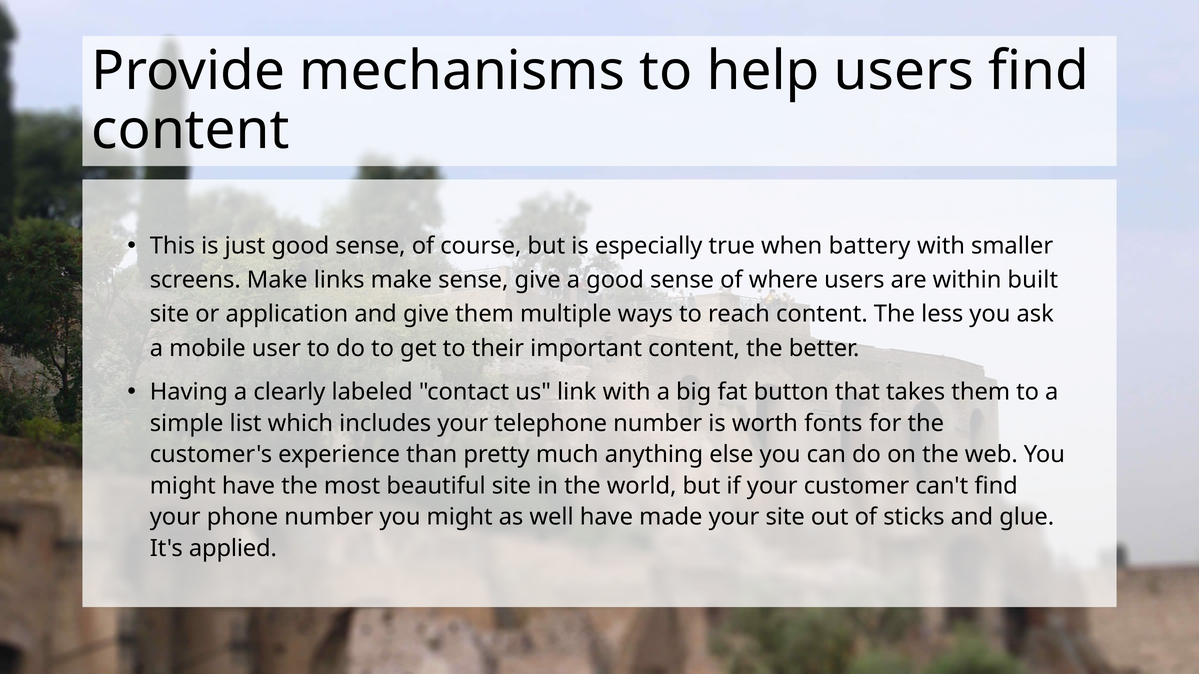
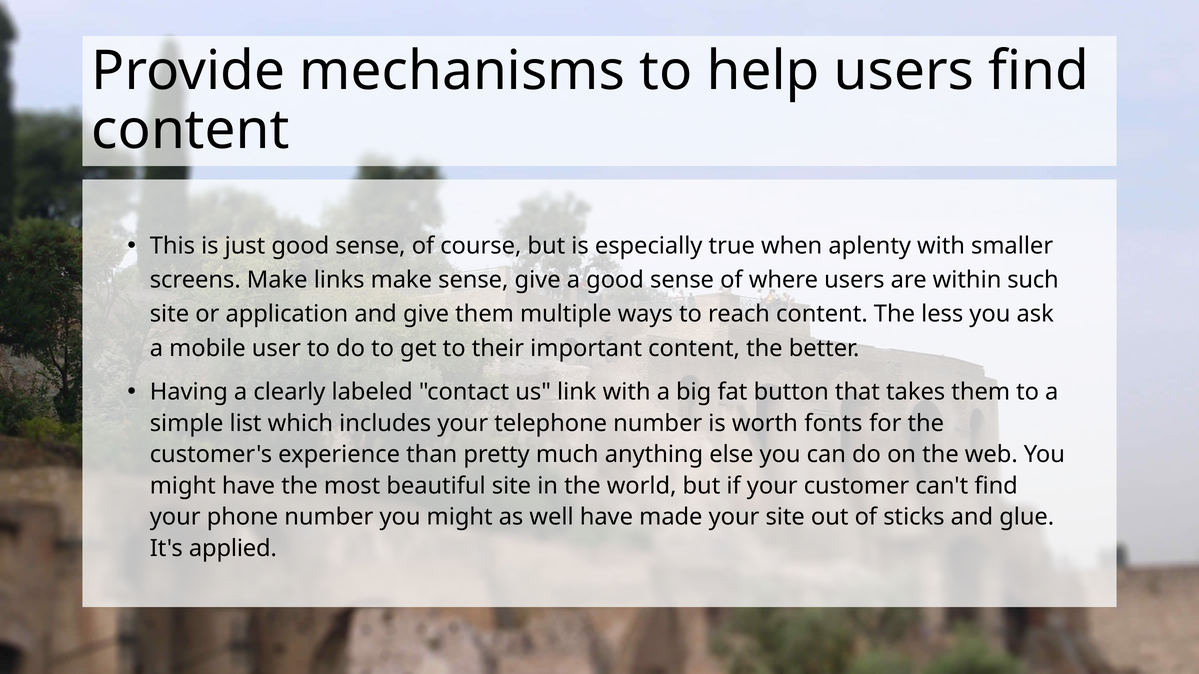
battery: battery -> aplenty (870, 246)
built: built -> such (1033, 280)
